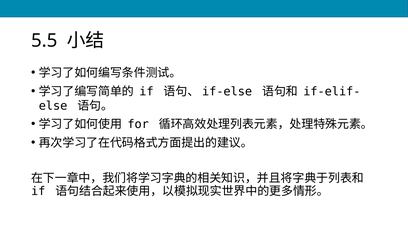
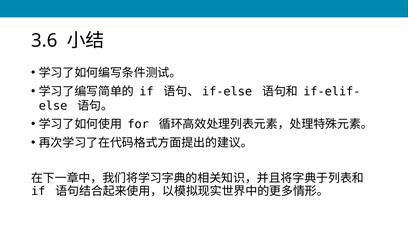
5.5: 5.5 -> 3.6 (44, 40)
